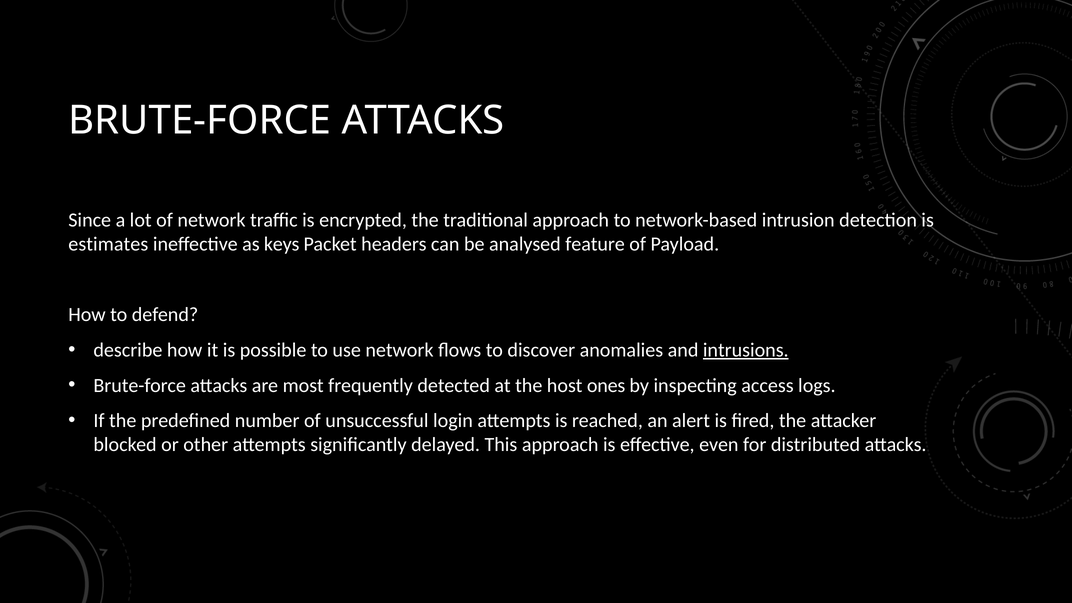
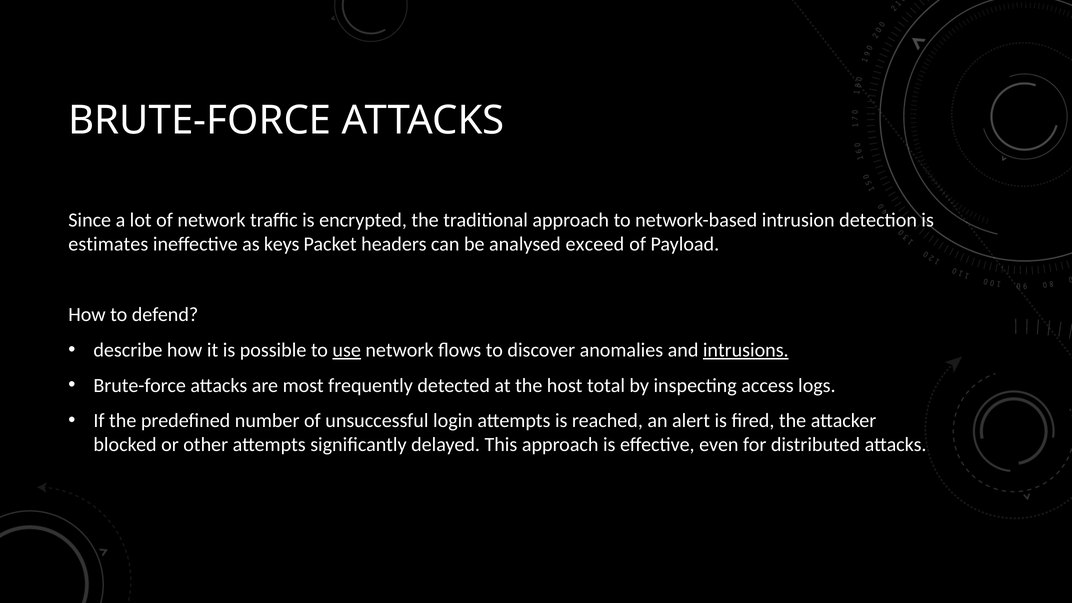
feature: feature -> exceed (595, 244)
use underline: none -> present (347, 350)
ones: ones -> total (606, 385)
